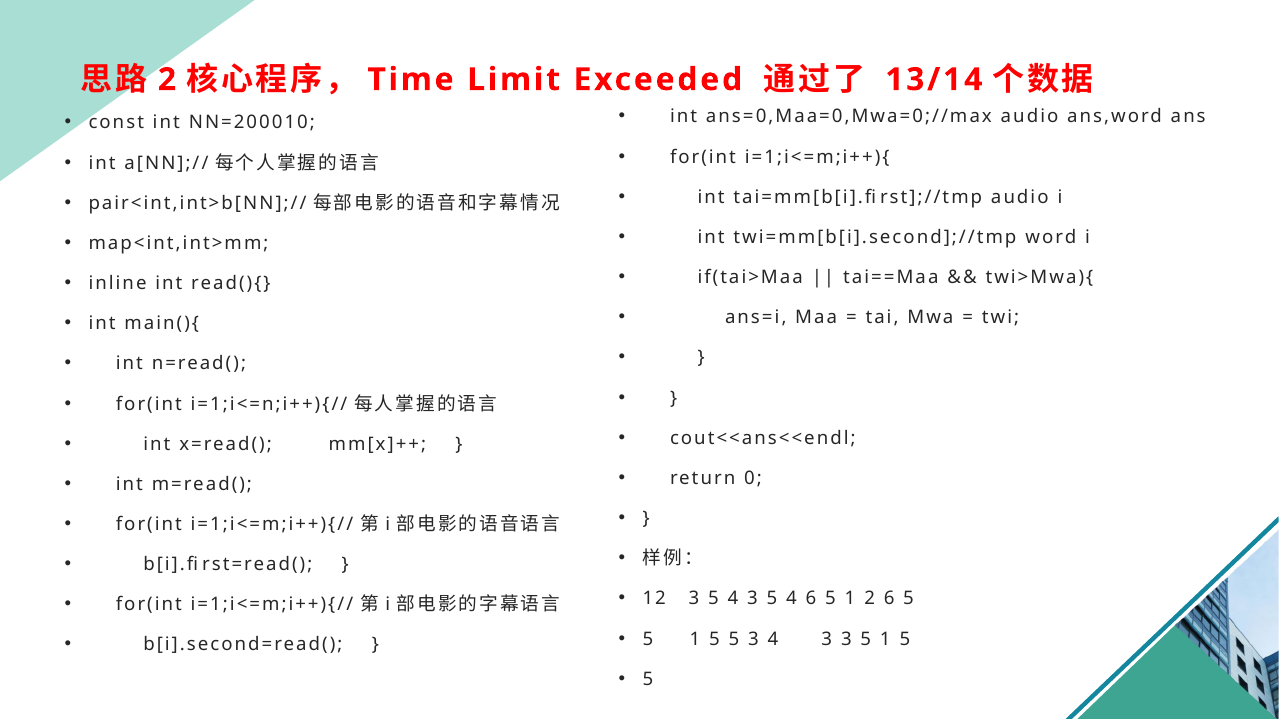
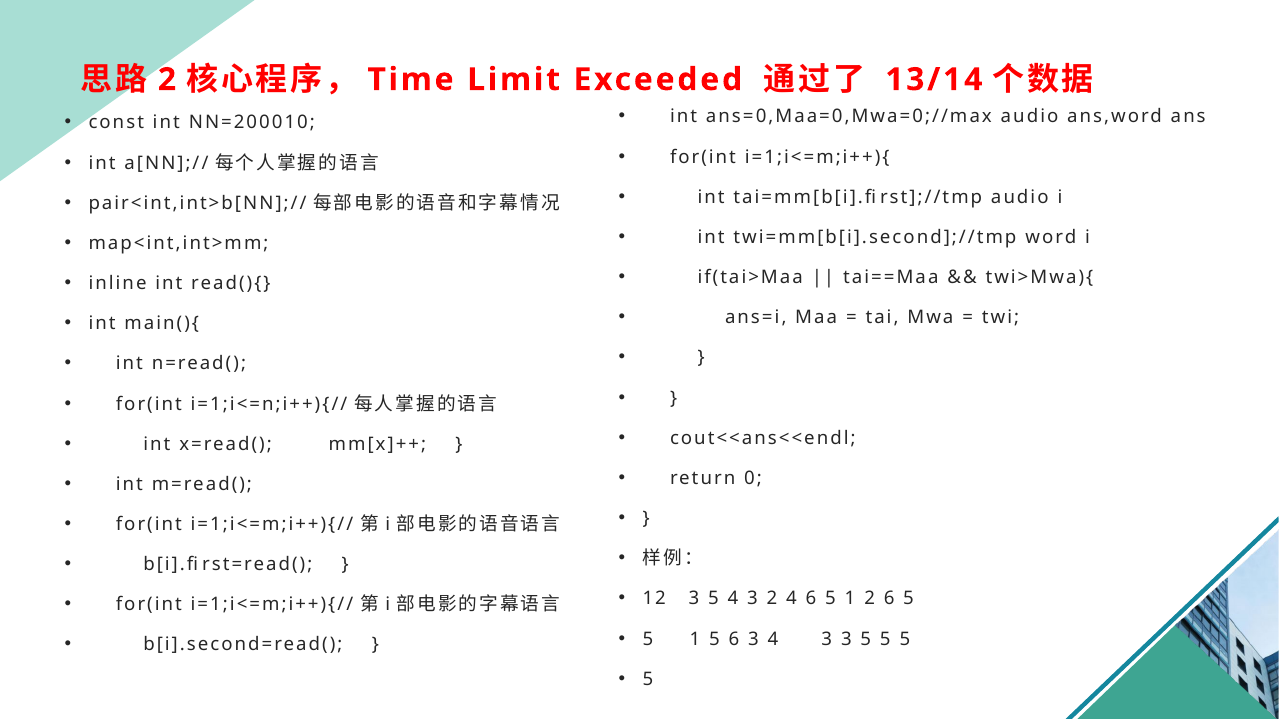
4 3 5: 5 -> 2 (772, 599)
5 5: 5 -> 6 (734, 639)
3 5 1: 1 -> 5 (885, 639)
